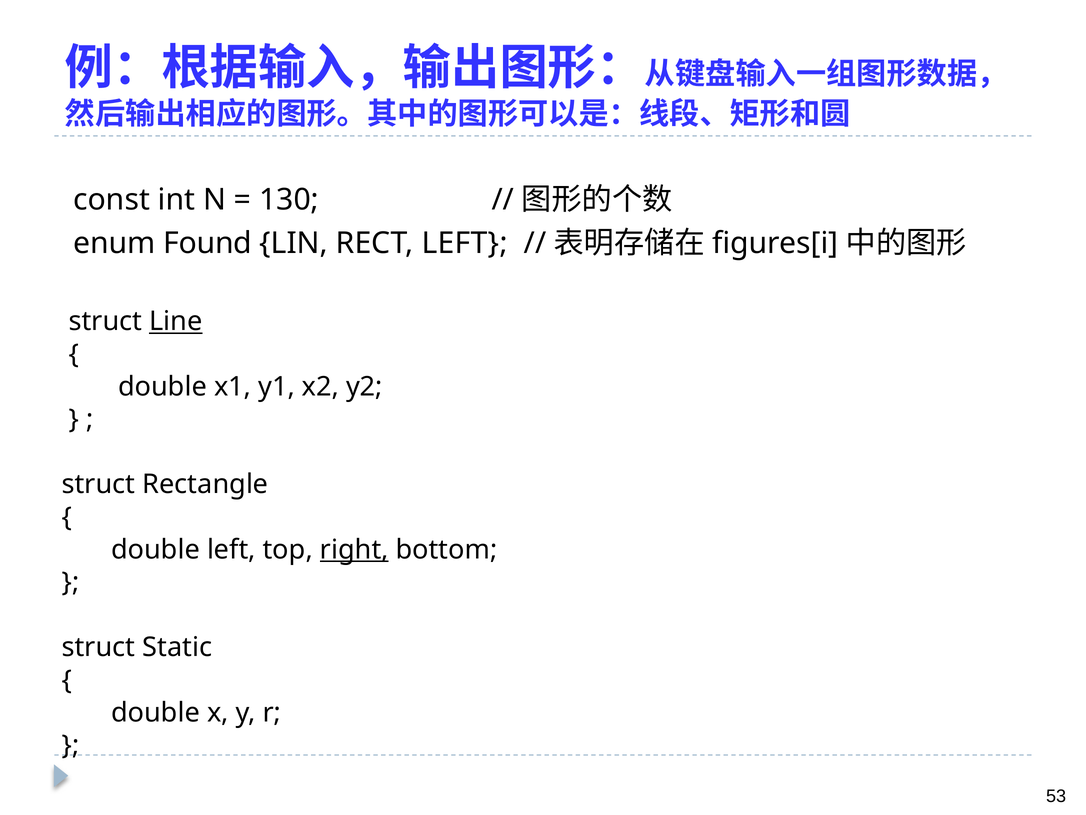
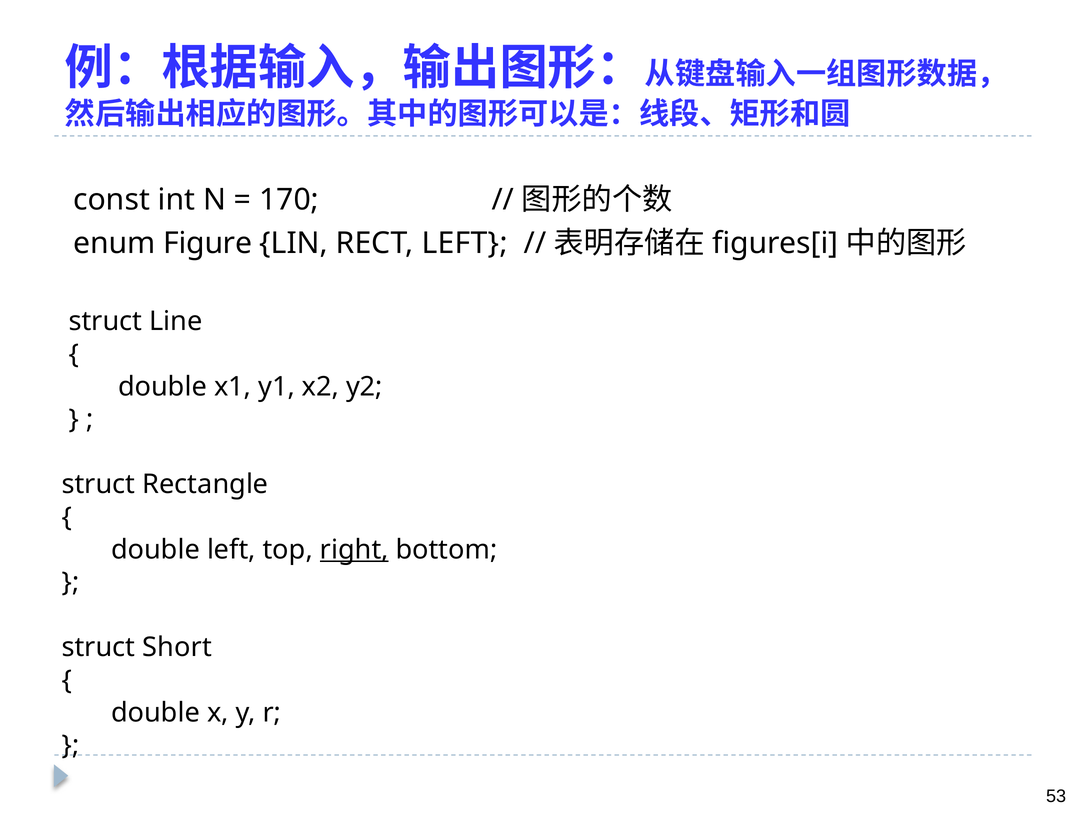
130: 130 -> 170 (289, 200)
Found: Found -> Figure (208, 243)
Line underline: present -> none (176, 321)
Static: Static -> Short (177, 647)
